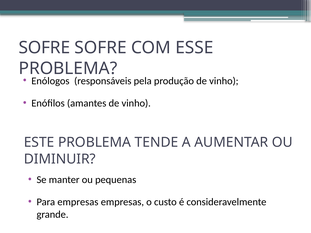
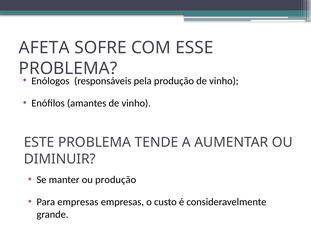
SOFRE: SOFRE -> AFETA (44, 48)
ou pequenas: pequenas -> produção (116, 180)
